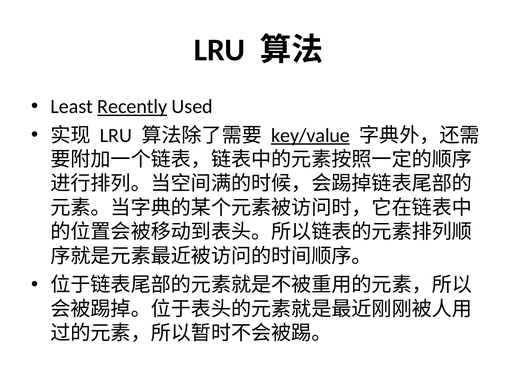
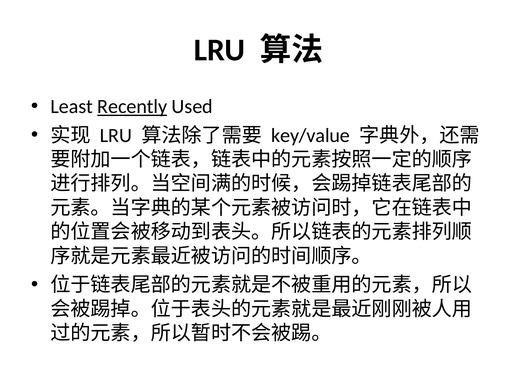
key/value underline: present -> none (311, 135)
